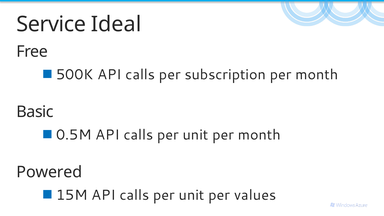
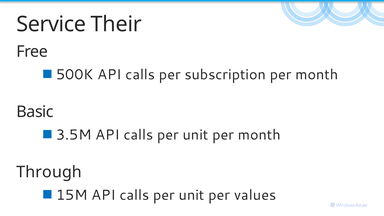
Ideal: Ideal -> Their (116, 24)
0.5M: 0.5M -> 3.5M (74, 135)
Powered: Powered -> Through (49, 172)
